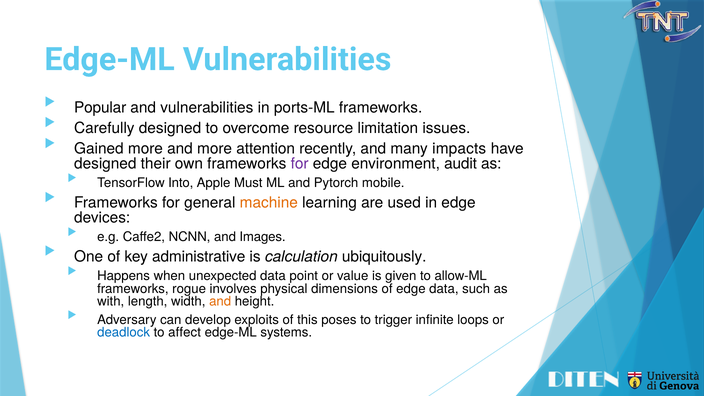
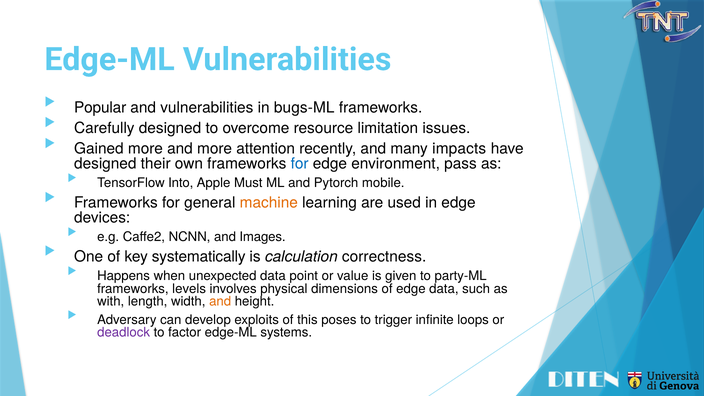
ports-ML: ports-ML -> bugs-ML (304, 108)
for colour: purple -> blue (300, 164)
audit: audit -> pass (460, 164)
administrative: administrative -> systematically (199, 257)
ubiquitously: ubiquitously -> correctness (384, 257)
allow-ML: allow-ML -> party-ML (461, 276)
rogue: rogue -> levels (189, 289)
deadlock colour: blue -> purple (124, 333)
affect: affect -> factor (185, 333)
